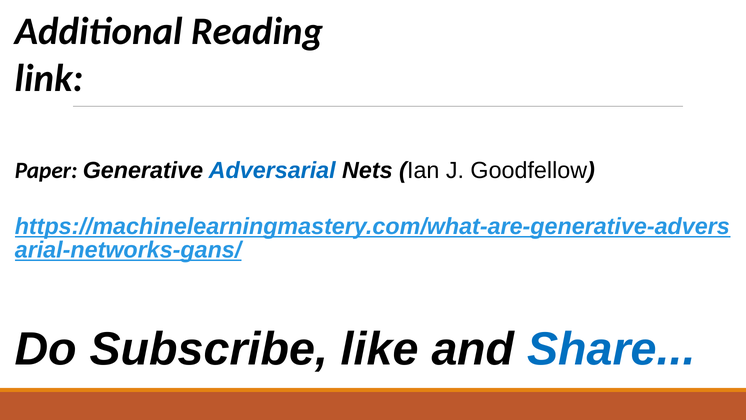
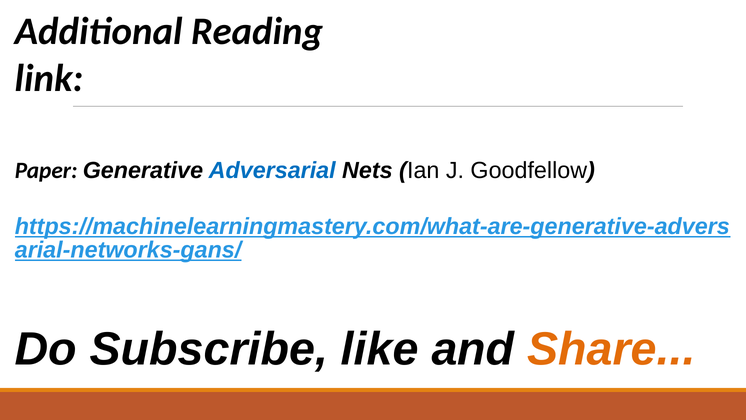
Share colour: blue -> orange (611, 349)
